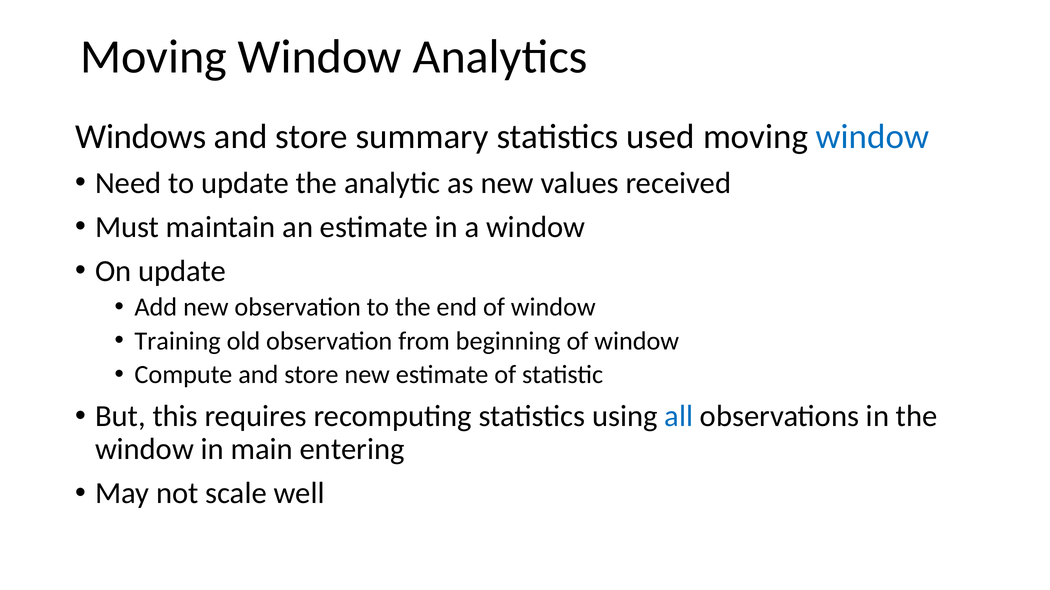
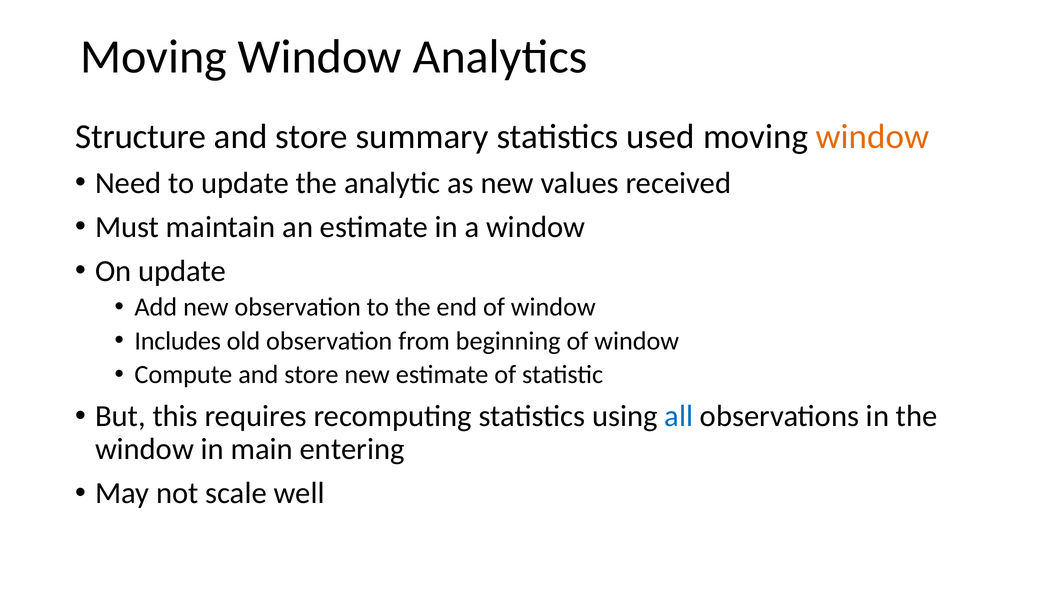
Windows: Windows -> Structure (141, 137)
window colour: blue -> orange (873, 137)
Training: Training -> Includes (178, 341)
